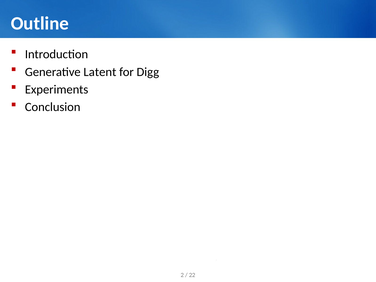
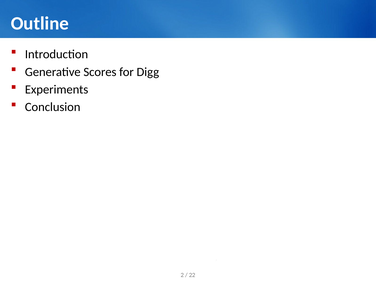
Latent: Latent -> Scores (100, 72)
